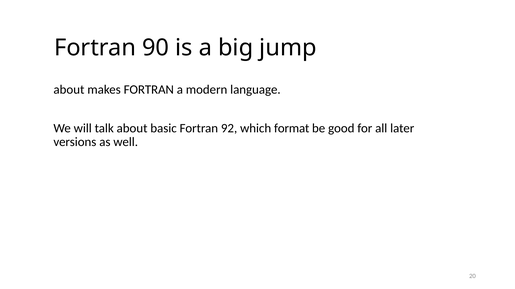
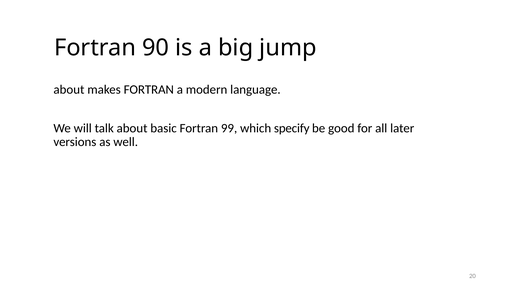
92: 92 -> 99 (229, 129)
format: format -> specify (292, 129)
